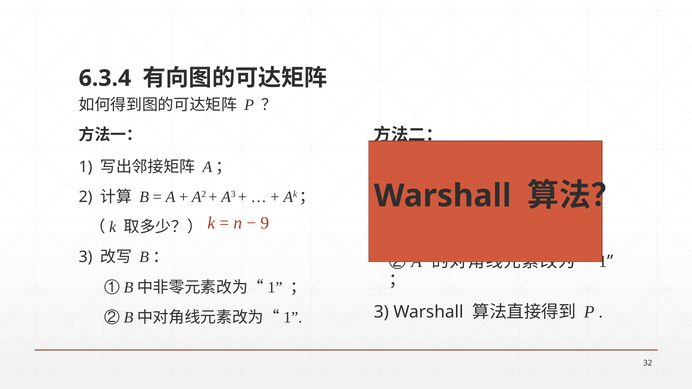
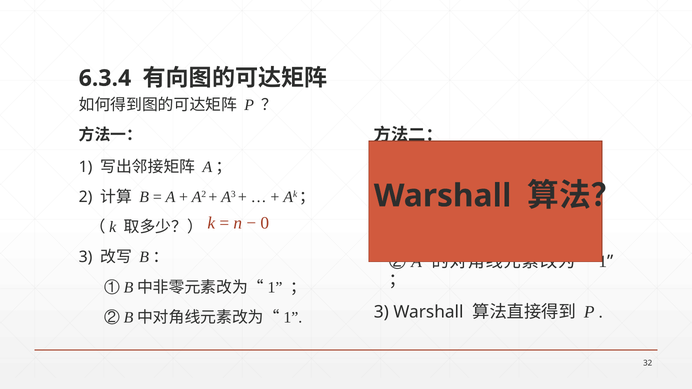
9: 9 -> 0 (265, 223)
